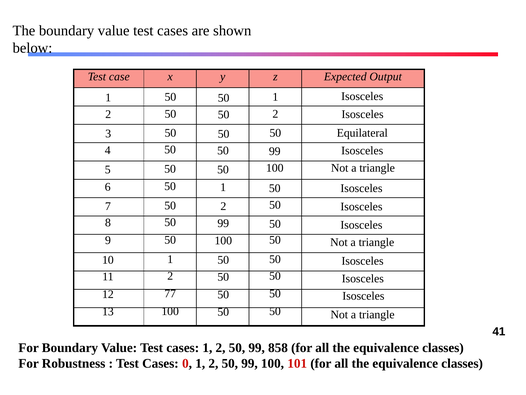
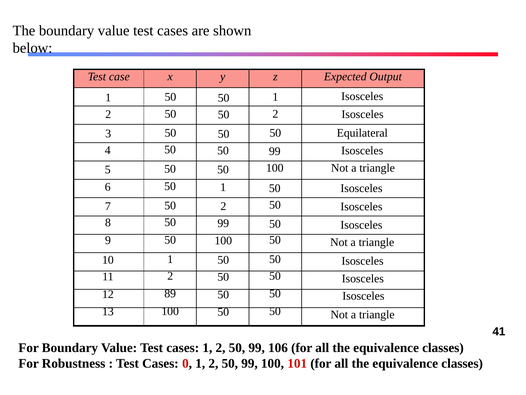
77: 77 -> 89 (170, 293)
858: 858 -> 106 (278, 347)
